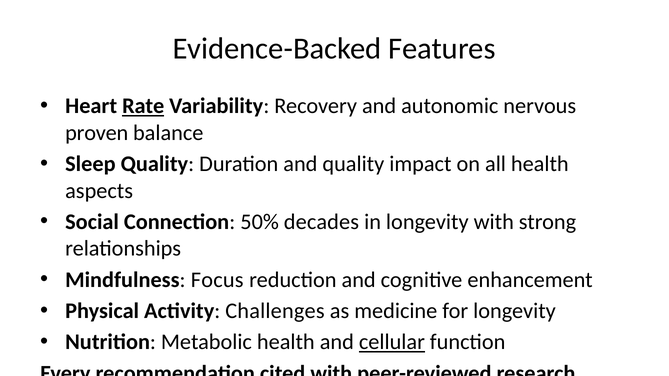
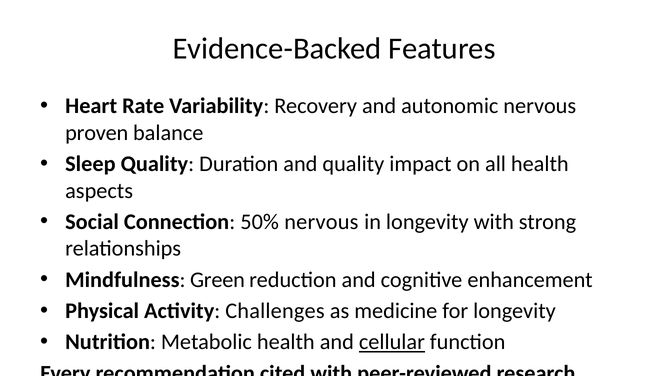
Rate underline: present -> none (143, 106)
50% decades: decades -> nervous (321, 222)
Focus: Focus -> Green (217, 280)
